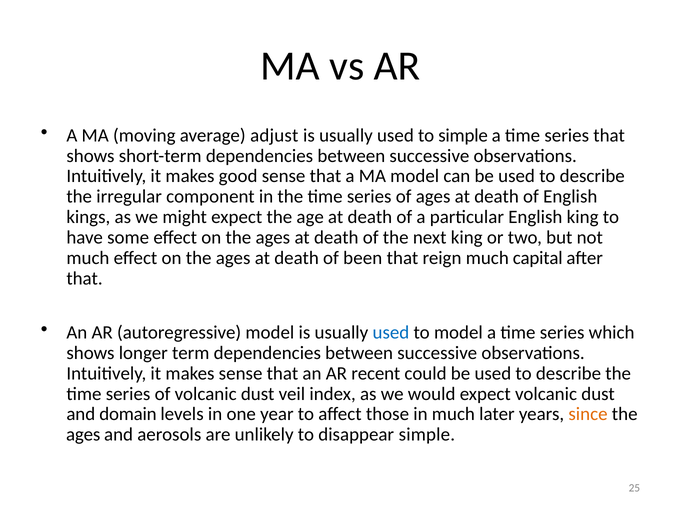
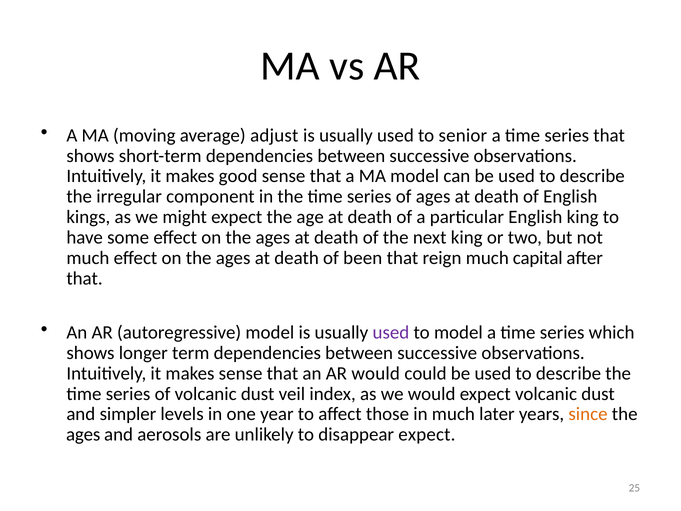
to simple: simple -> senior (463, 135)
used colour: blue -> purple (391, 332)
AR recent: recent -> would (376, 373)
domain: domain -> simpler (128, 414)
disappear simple: simple -> expect (427, 434)
